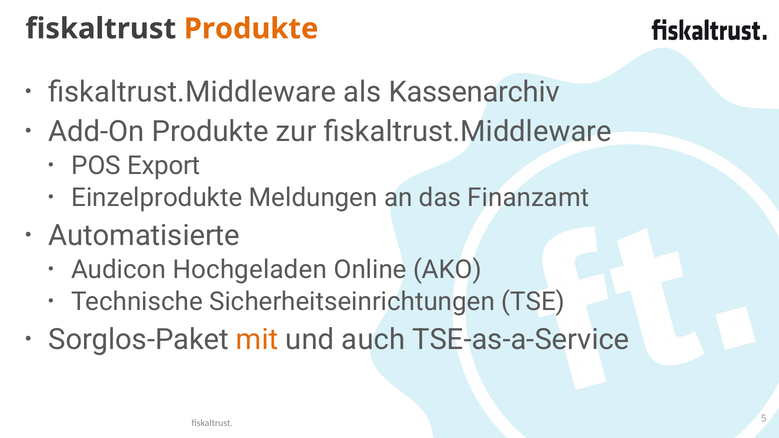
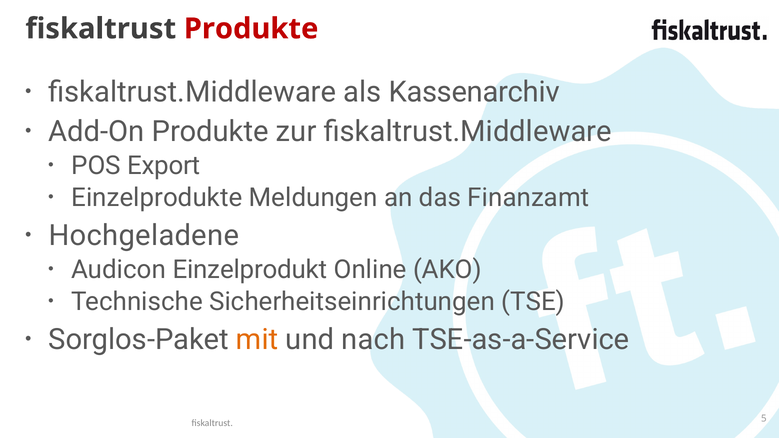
Produkte colour: orange -> red (251, 29)
Automatisierte: Automatisierte -> Hochgeladene (144, 236)
Hochgeladen: Hochgeladen -> Einzelprodukt (250, 270)
auch: auch -> nach (373, 340)
